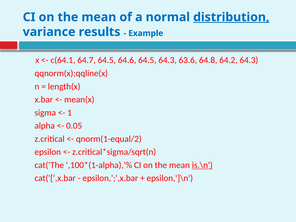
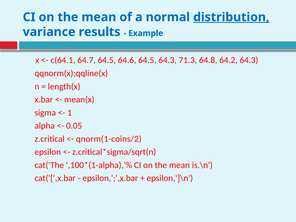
63.6: 63.6 -> 71.3 (188, 60)
qnorm(1-equal/2: qnorm(1-equal/2 -> qnorm(1-coins/2 (109, 139)
is.\n underline: present -> none (202, 165)
